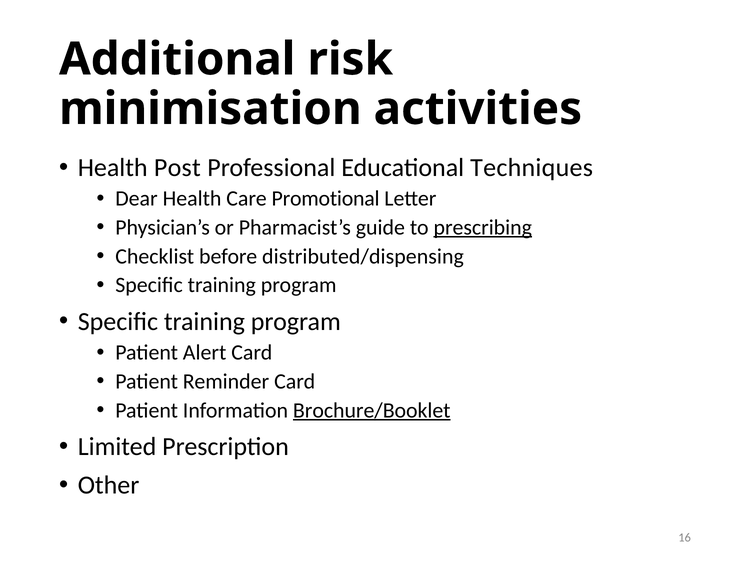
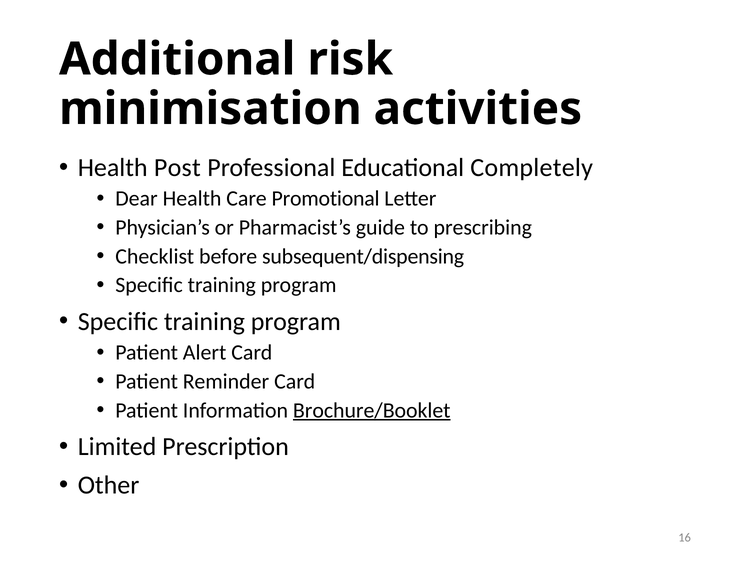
Techniques: Techniques -> Completely (532, 167)
prescribing underline: present -> none (483, 227)
distributed/dispensing: distributed/dispensing -> subsequent/dispensing (363, 256)
